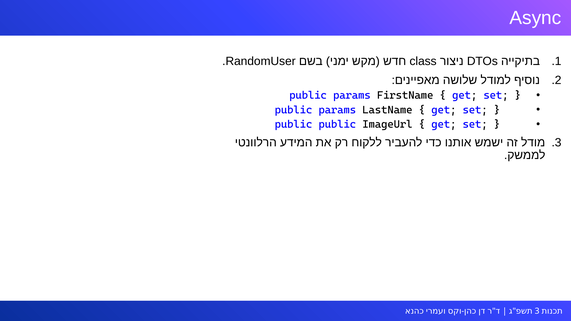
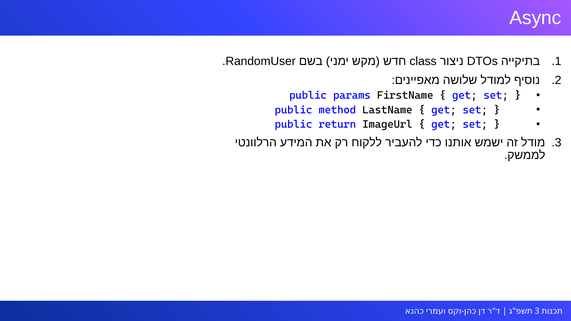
params: params -> method (337, 110)
public public: public -> return (337, 124)
